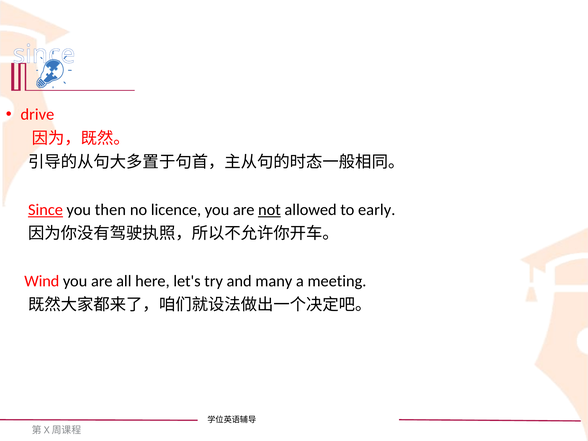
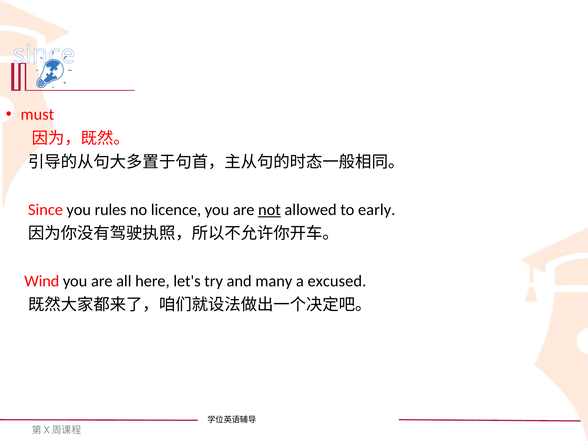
drive: drive -> must (37, 115)
Since underline: present -> none (45, 210)
then: then -> rules (111, 210)
meeting: meeting -> excused (337, 281)
